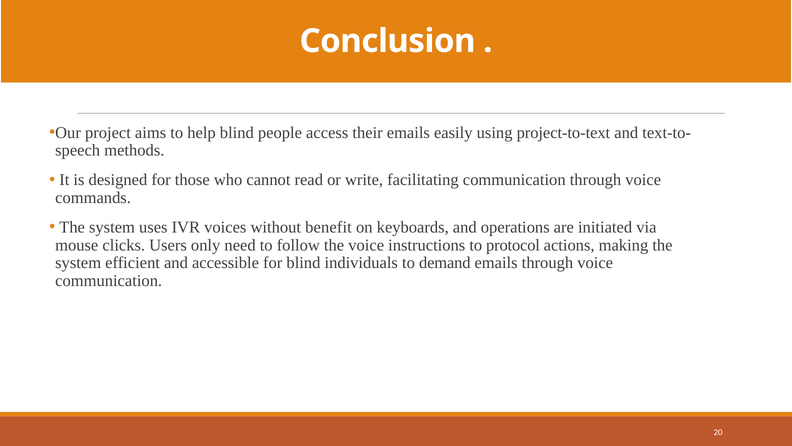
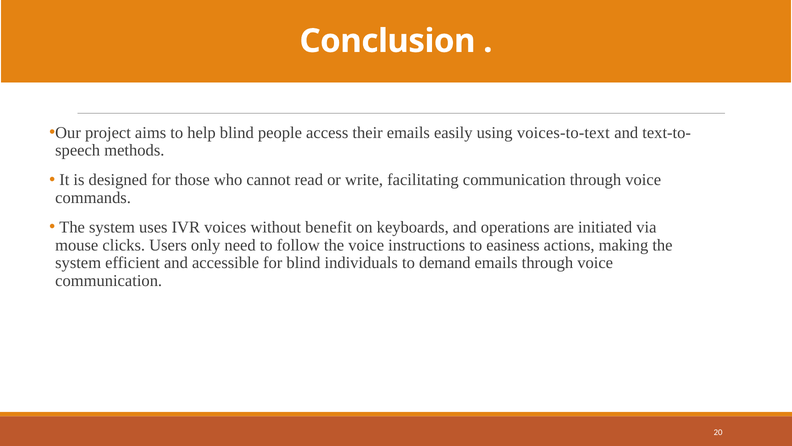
project-to-text: project-to-text -> voices-to-text (563, 132)
protocol: protocol -> easiness (513, 245)
